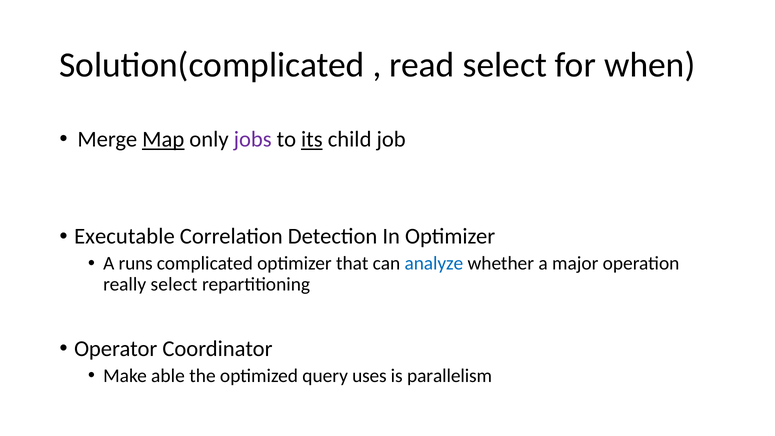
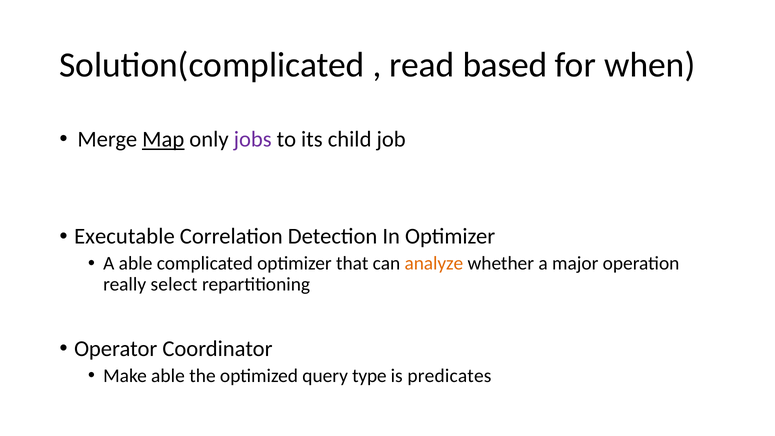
read select: select -> based (505, 65)
its underline: present -> none (312, 139)
A runs: runs -> able (136, 264)
analyze colour: blue -> orange (434, 264)
uses: uses -> type (369, 376)
parallelism: parallelism -> predicates (449, 376)
